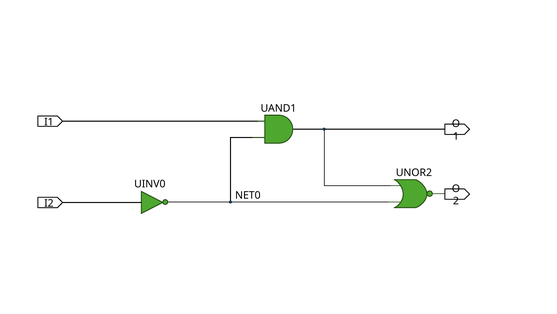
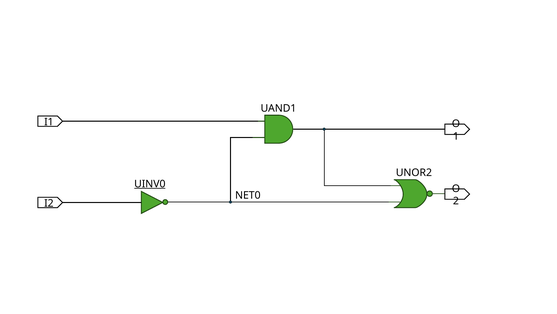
UINV0 underline: none -> present (150, 184)
